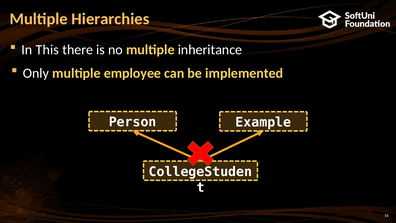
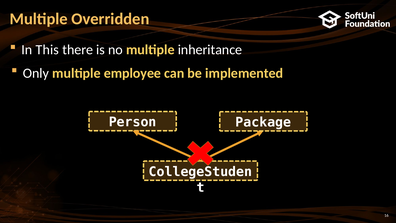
Hierarchies: Hierarchies -> Overridden (110, 19)
Example: Example -> Package (263, 122)
